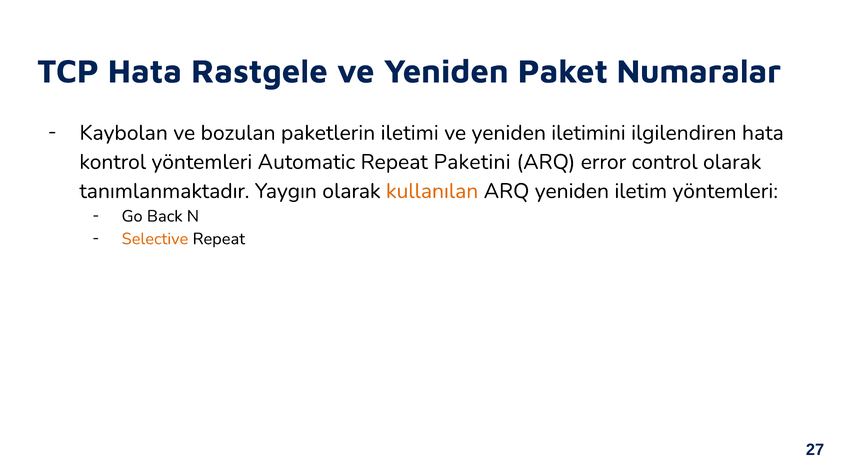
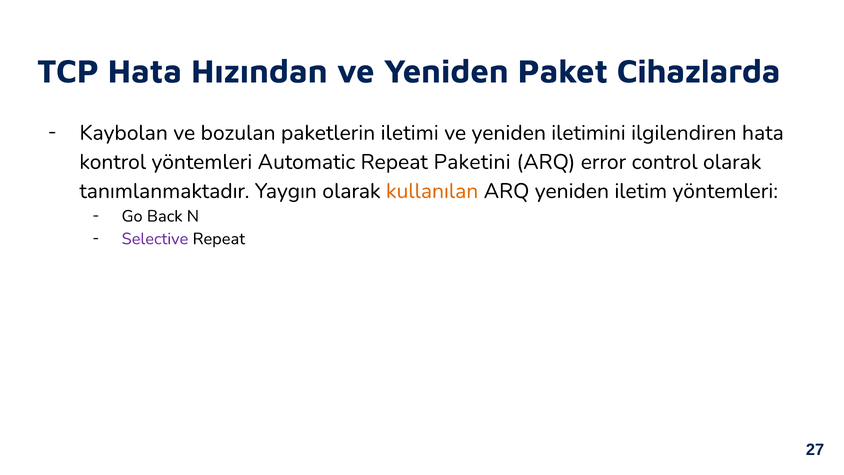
Rastgele: Rastgele -> Hızından (259, 72)
Numaralar: Numaralar -> Cihazlarda (699, 72)
Selective colour: orange -> purple (155, 239)
